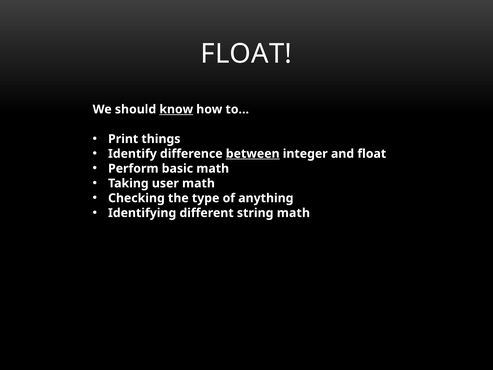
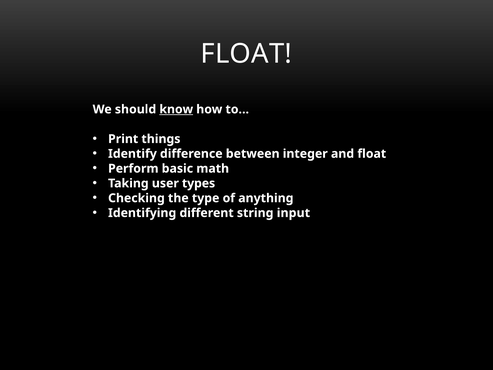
between underline: present -> none (253, 154)
user math: math -> types (199, 183)
string math: math -> input (293, 213)
